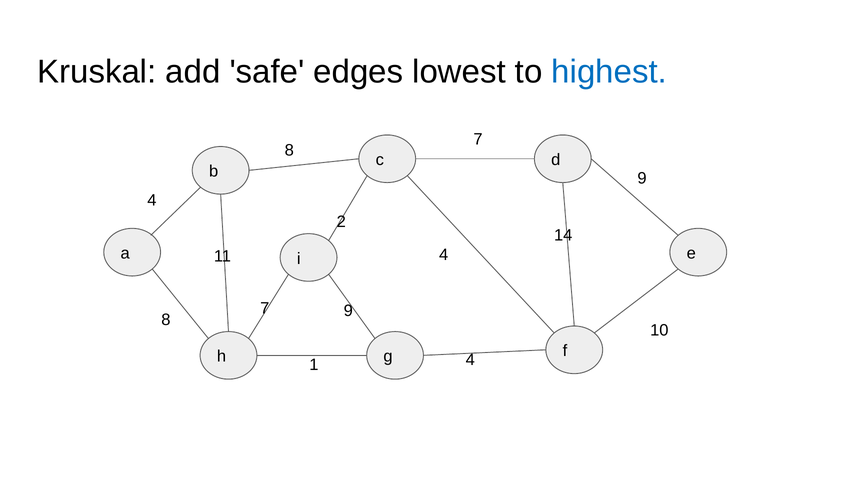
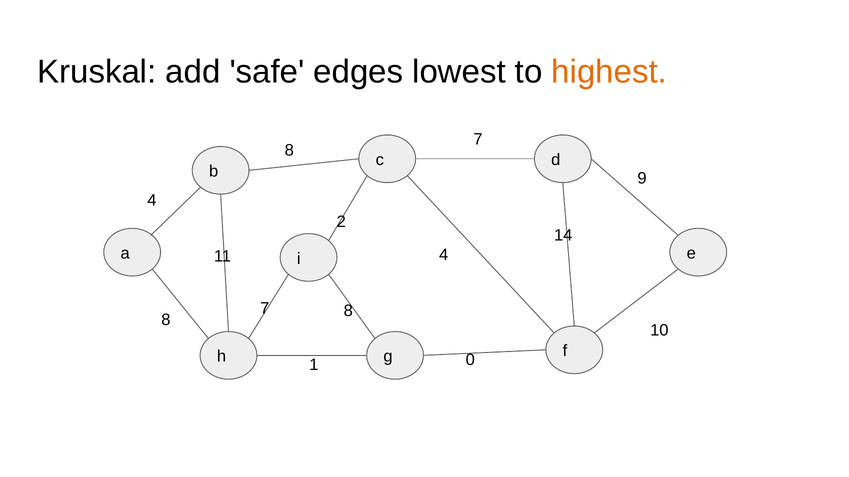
highest colour: blue -> orange (609, 72)
9: 9 -> 8 (348, 311)
1 4: 4 -> 0 (470, 360)
